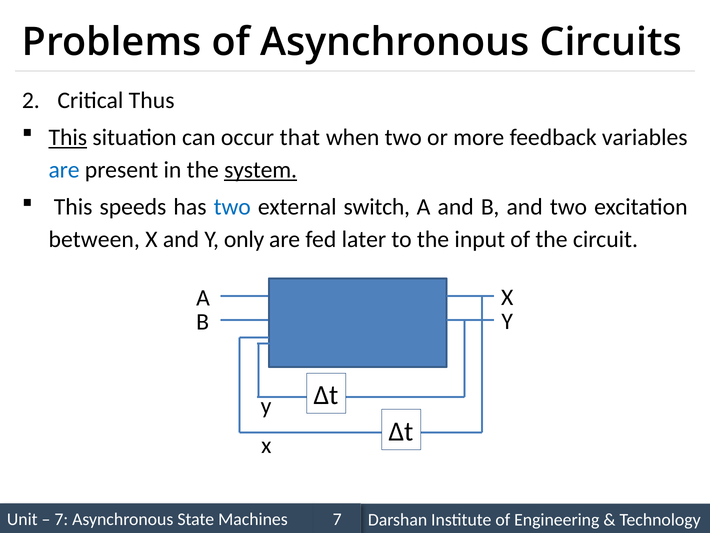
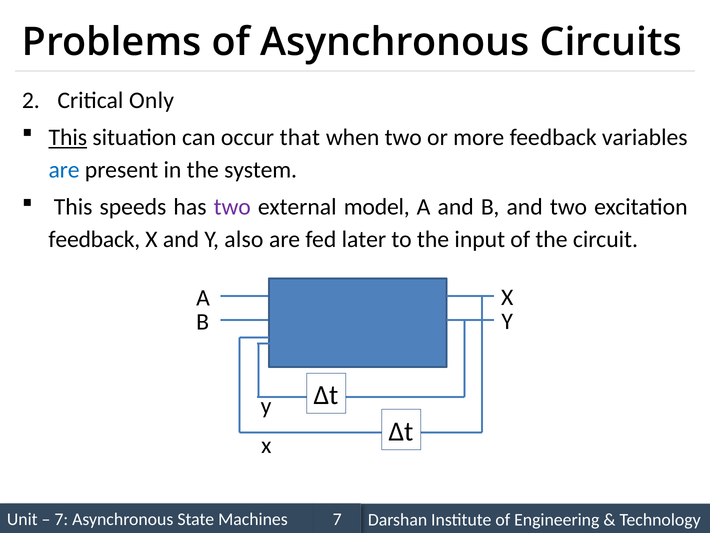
Thus: Thus -> Only (152, 100)
system underline: present -> none (261, 170)
two colour: blue -> purple (232, 207)
switch: switch -> model (377, 207)
between: between -> feedback (94, 239)
only: only -> also (244, 239)
